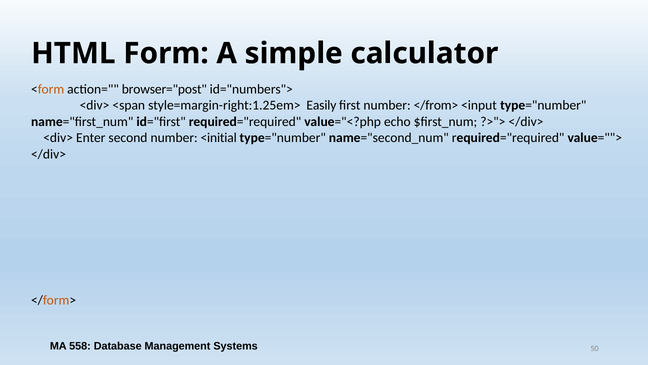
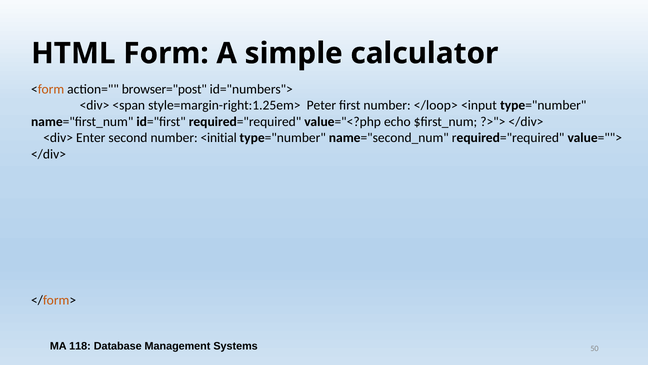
Easily: Easily -> Peter (321, 105)
</from>: </from> -> </loop> (436, 105)
558: 558 -> 118 (80, 346)
